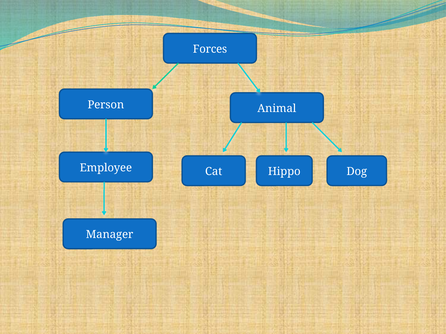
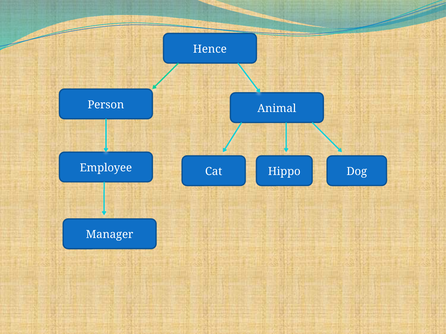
Forces: Forces -> Hence (210, 49)
